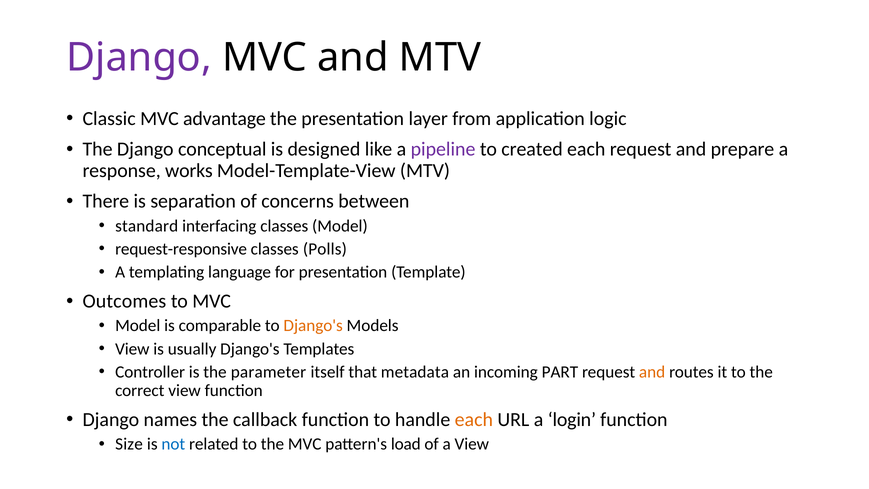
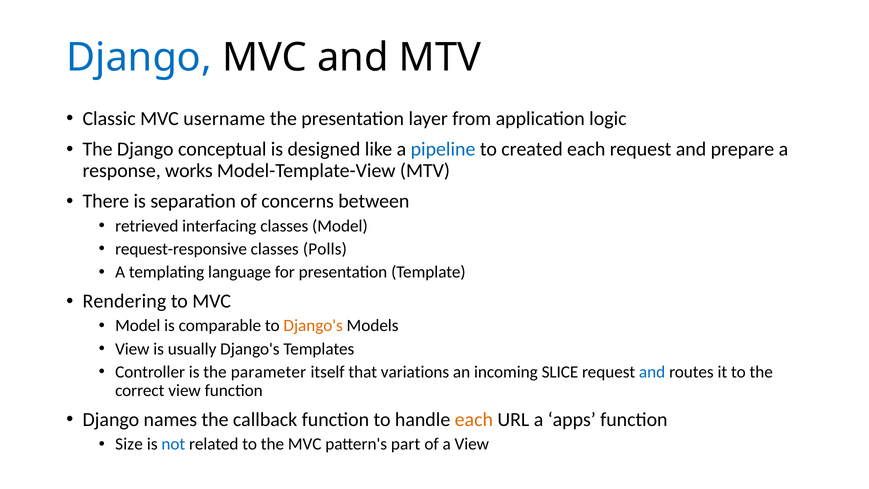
Django colour: purple -> blue (139, 58)
advantage: advantage -> username (224, 119)
pipeline colour: purple -> blue (443, 149)
standard: standard -> retrieved (147, 226)
Outcomes: Outcomes -> Rendering (124, 301)
metadata: metadata -> variations (415, 372)
PART: PART -> SLICE (560, 372)
and colour: orange -> blue (652, 372)
login: login -> apps (572, 420)
load: load -> part (406, 444)
